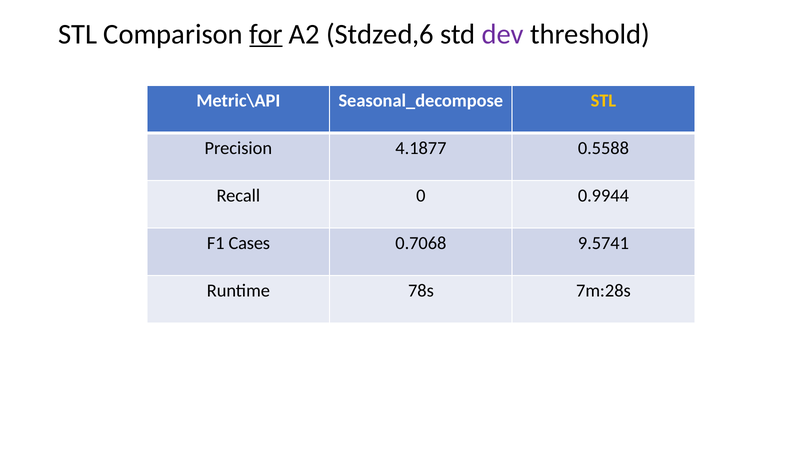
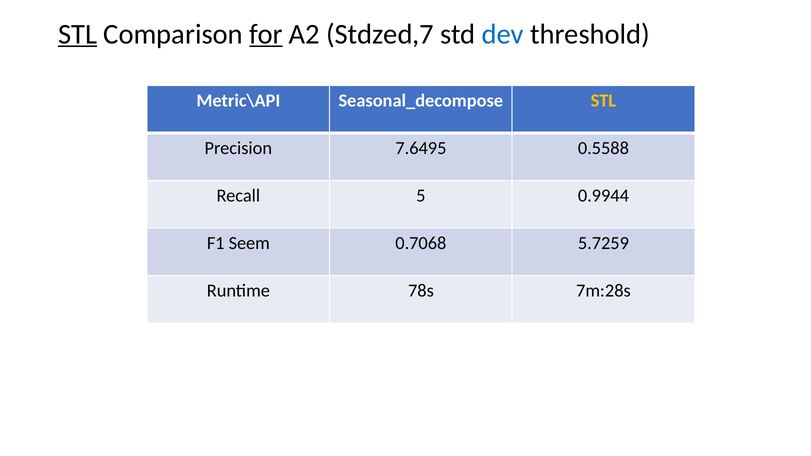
STL underline: none -> present (78, 34)
Stdzed,6: Stdzed,6 -> Stdzed,7 (380, 34)
dev colour: purple -> blue (503, 34)
4.1877: 4.1877 -> 7.6495 (421, 148)
0: 0 -> 5 (421, 196)
Cases: Cases -> Seem (249, 243)
9.5741: 9.5741 -> 5.7259 (603, 243)
